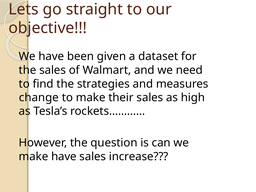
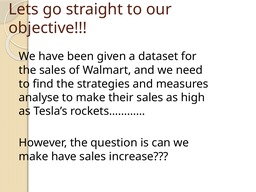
change: change -> analyse (39, 98)
